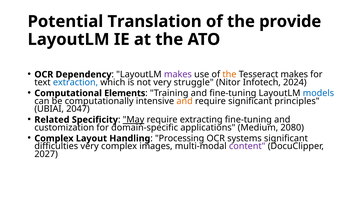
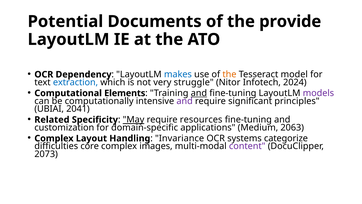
Translation: Translation -> Documents (155, 21)
makes colour: purple -> blue (178, 74)
Tesseract makes: makes -> model (294, 74)
and underline: none -> present (199, 93)
models colour: blue -> purple (318, 93)
and colour: orange -> purple (185, 101)
2047: 2047 -> 2041 (78, 109)
extracting: extracting -> resources (201, 119)
2080: 2080 -> 2063 (292, 127)
Processing: Processing -> Invariance (180, 138)
systems significant: significant -> categorize (286, 138)
difficulties very: very -> core (90, 146)
2027: 2027 -> 2073 (46, 154)
